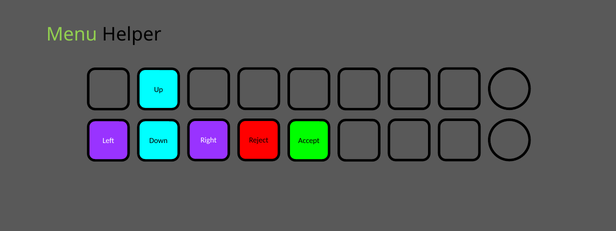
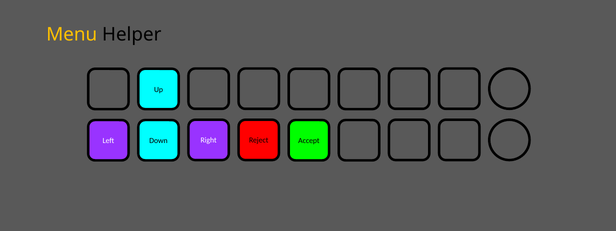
Menu colour: light green -> yellow (72, 35)
